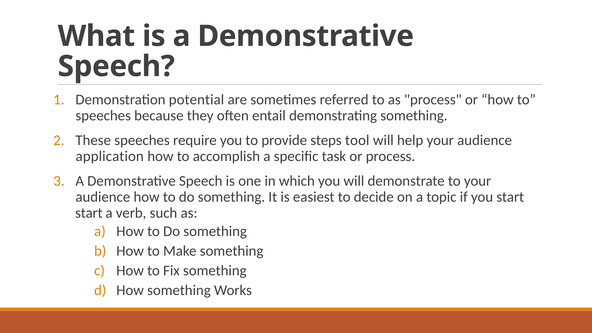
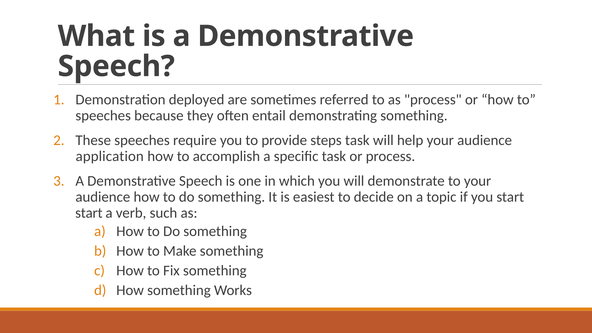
potential: potential -> deployed (197, 100)
steps tool: tool -> task (357, 140)
